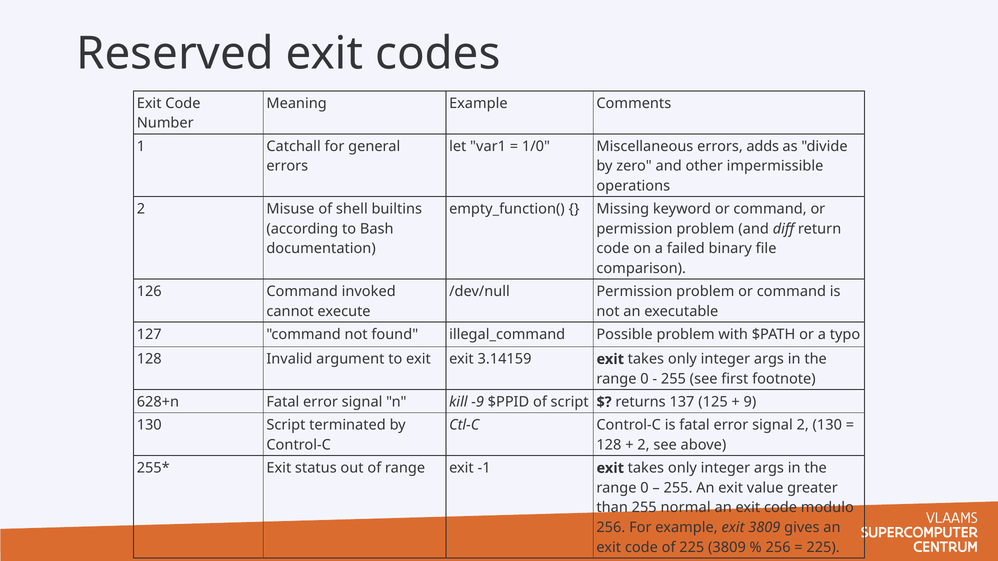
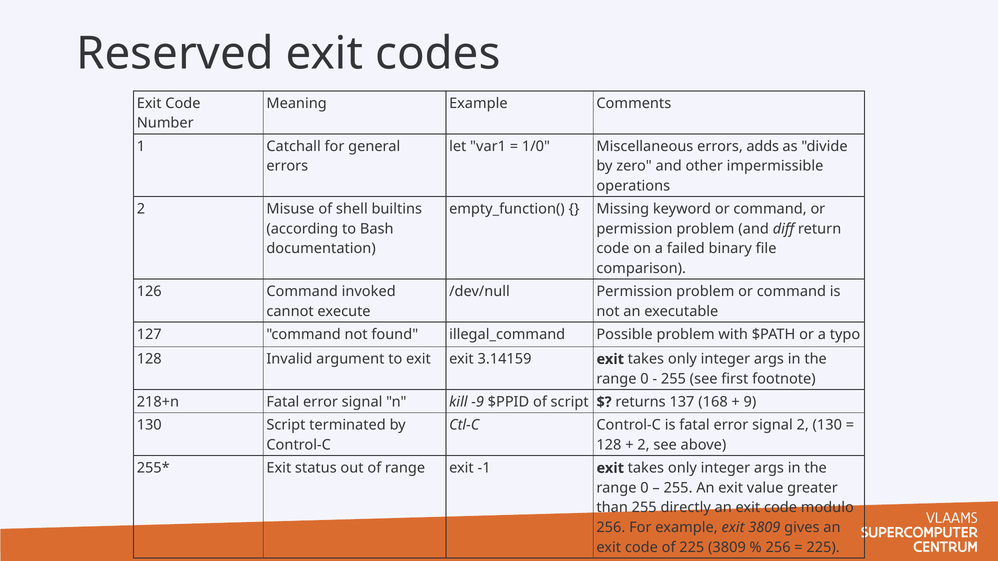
628+n: 628+n -> 218+n (158, 402)
125: 125 -> 168 (713, 402)
normal: normal -> directly (686, 508)
